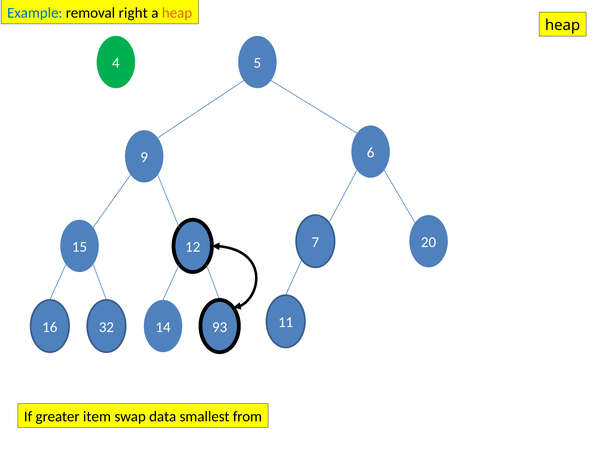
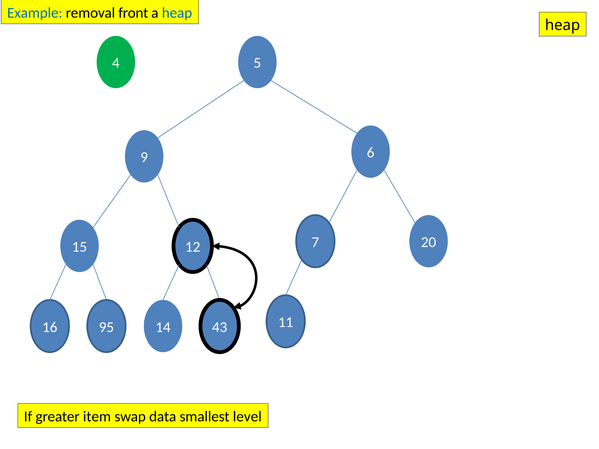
right: right -> front (133, 13)
heap colour: orange -> blue (177, 13)
32: 32 -> 95 (106, 327)
93: 93 -> 43 (220, 327)
from: from -> level (247, 417)
